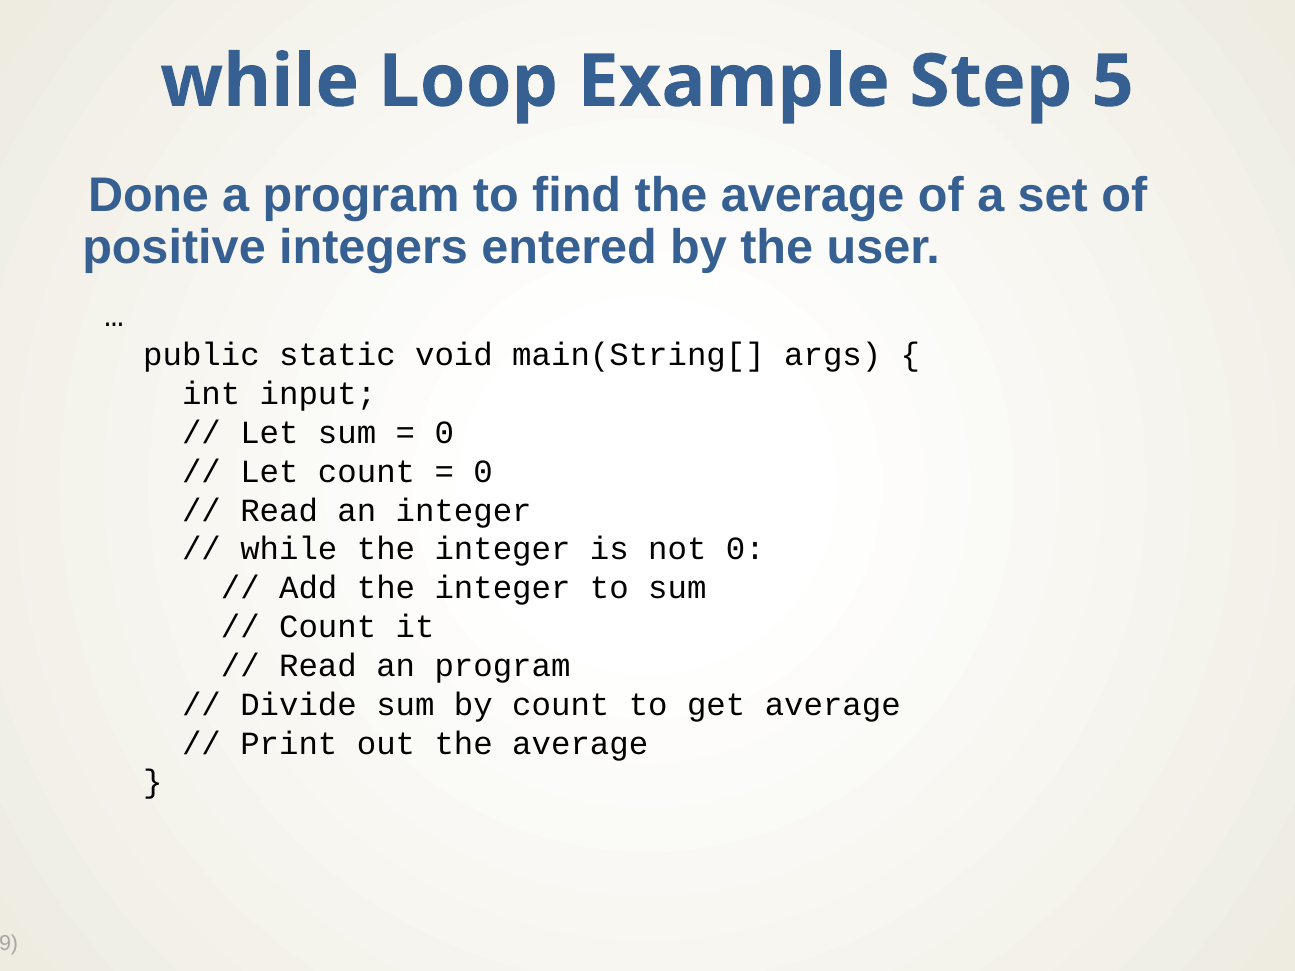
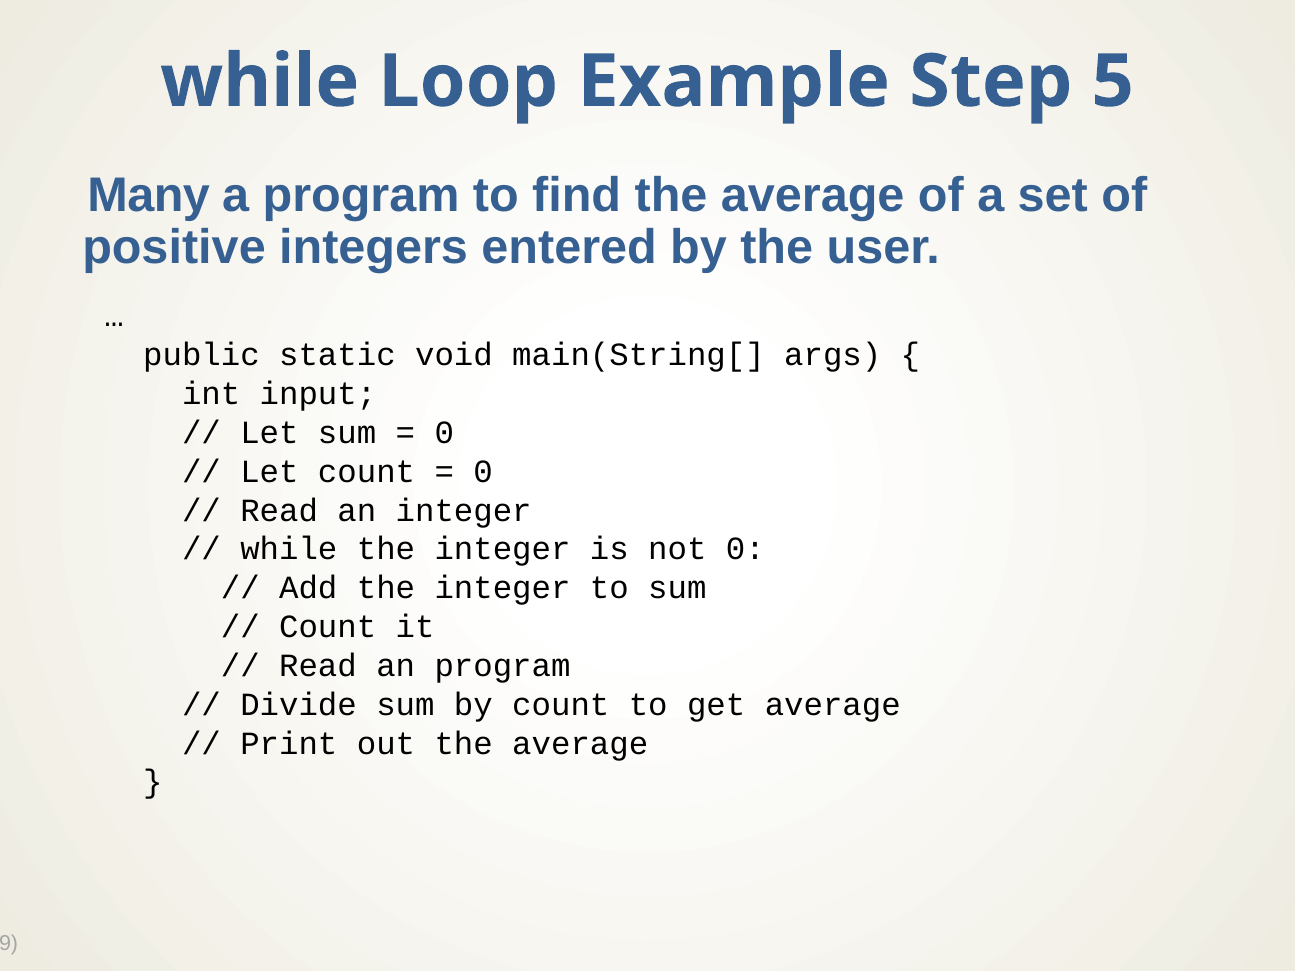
Done: Done -> Many (149, 195)
